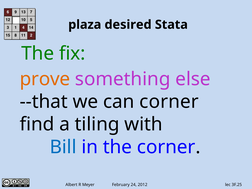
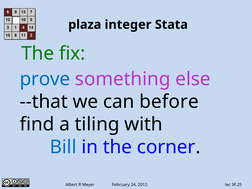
desired: desired -> integer (128, 25)
prove colour: orange -> blue (45, 79)
can corner: corner -> before (169, 102)
